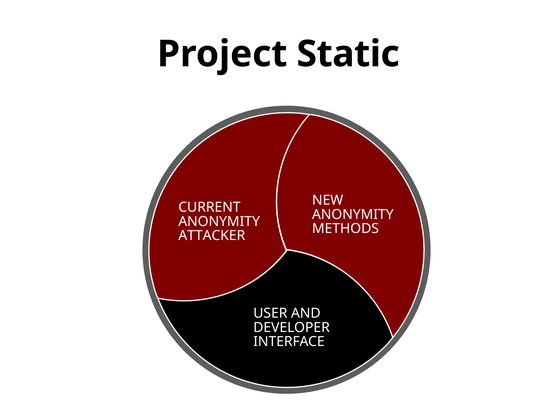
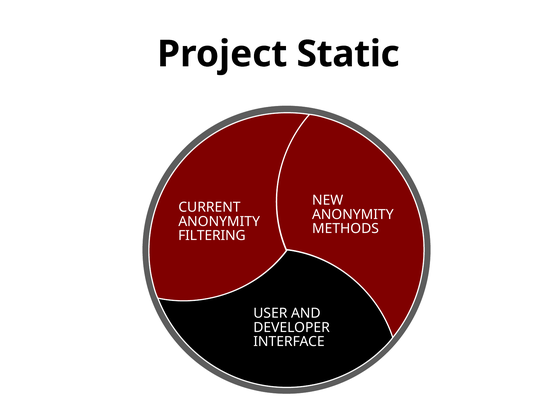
ATTACKER: ATTACKER -> FILTERING (212, 236)
